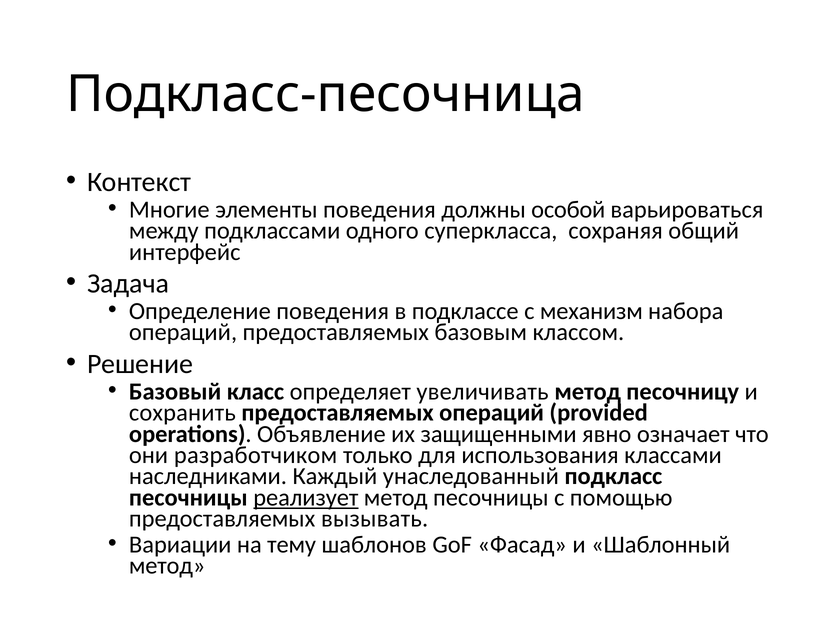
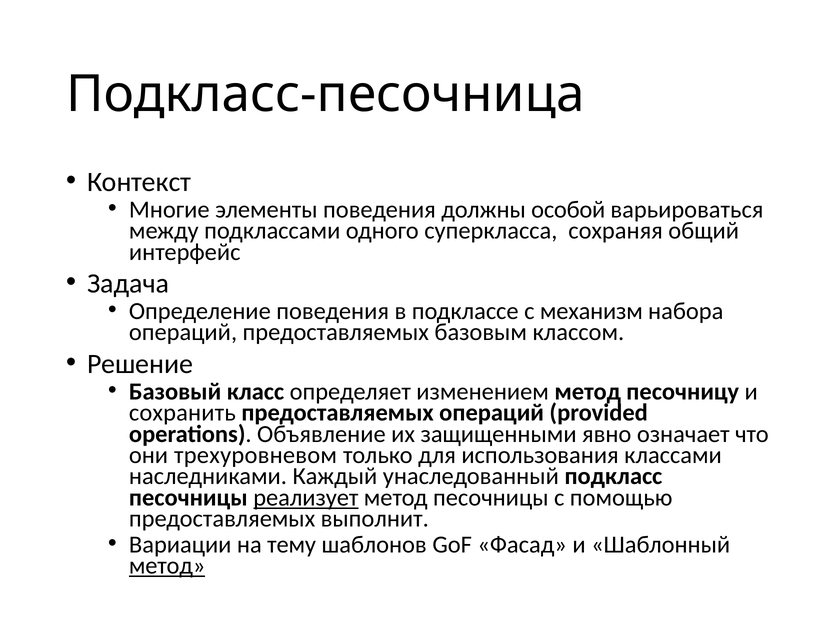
увеличивать: увеличивать -> изменением (483, 391)
разработчиком: разработчиком -> трехуровневом (256, 455)
вызывать: вызывать -> выполнит (375, 518)
метод underline: none -> present (167, 565)
